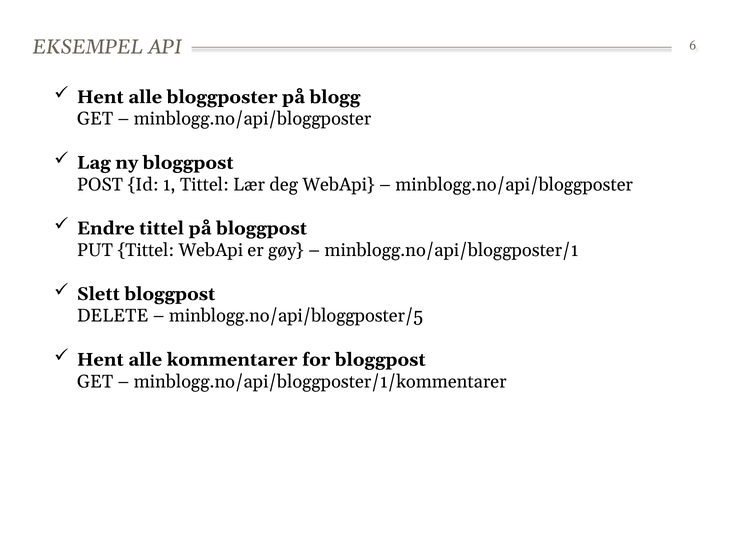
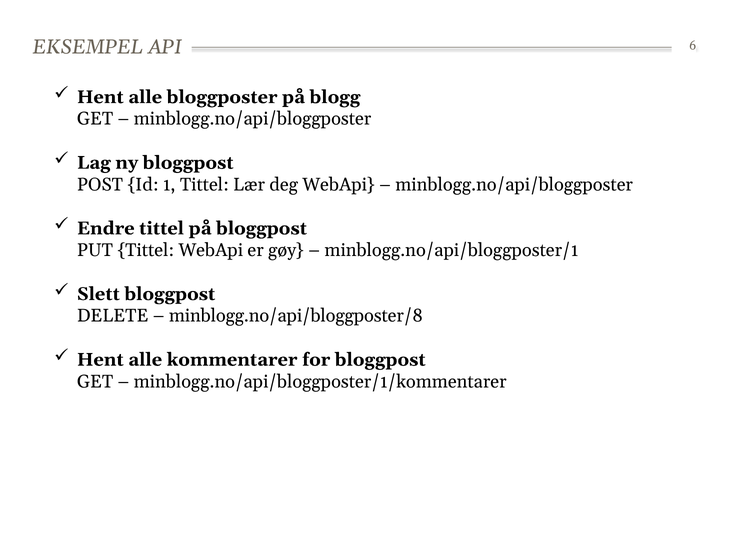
minblogg.no/api/bloggposter/5: minblogg.no/api/bloggposter/5 -> minblogg.no/api/bloggposter/8 (296, 316)
